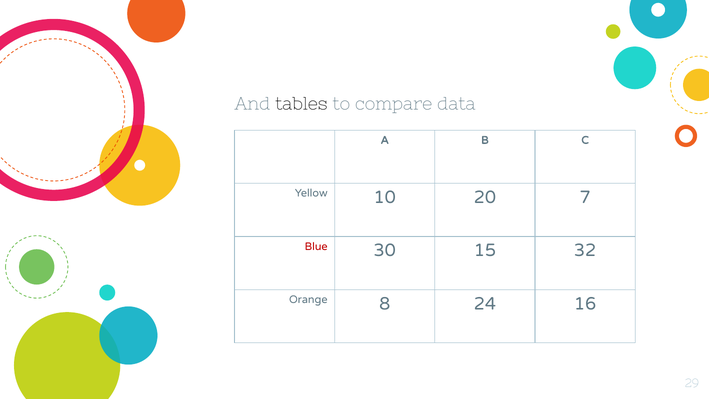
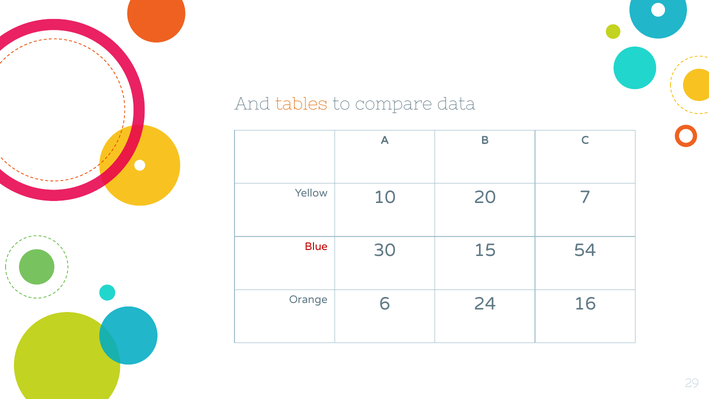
tables colour: black -> orange (301, 104)
32: 32 -> 54 (585, 250)
8: 8 -> 6 (385, 304)
